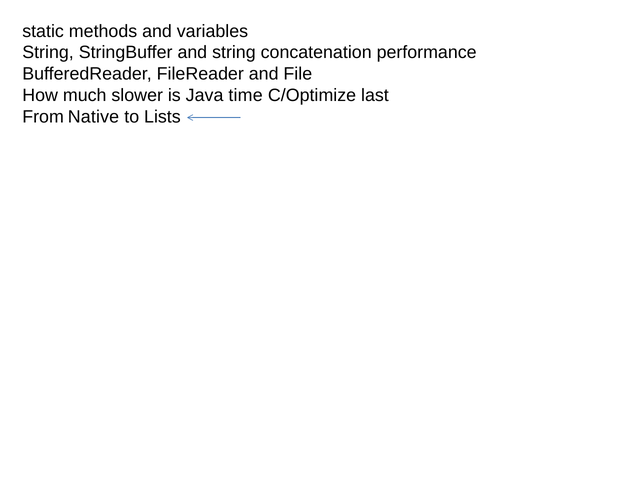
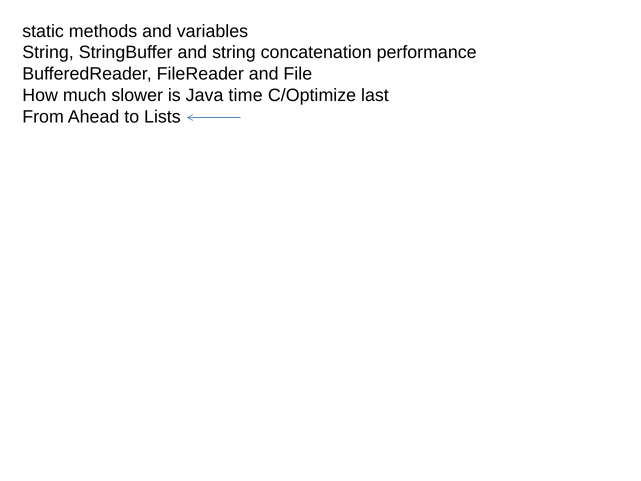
Native: Native -> Ahead (94, 117)
